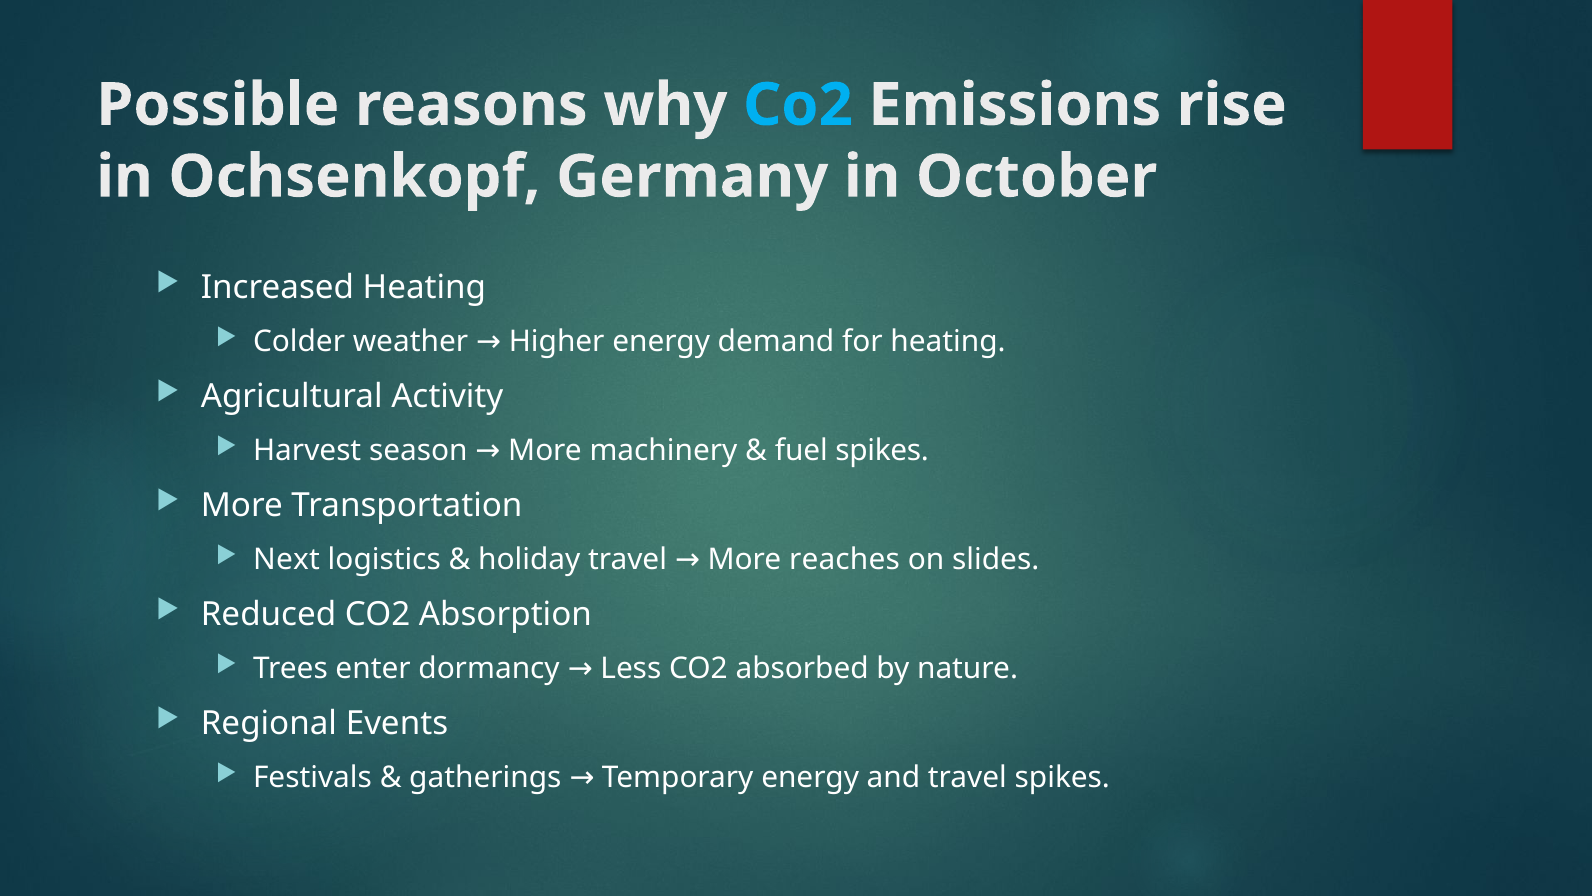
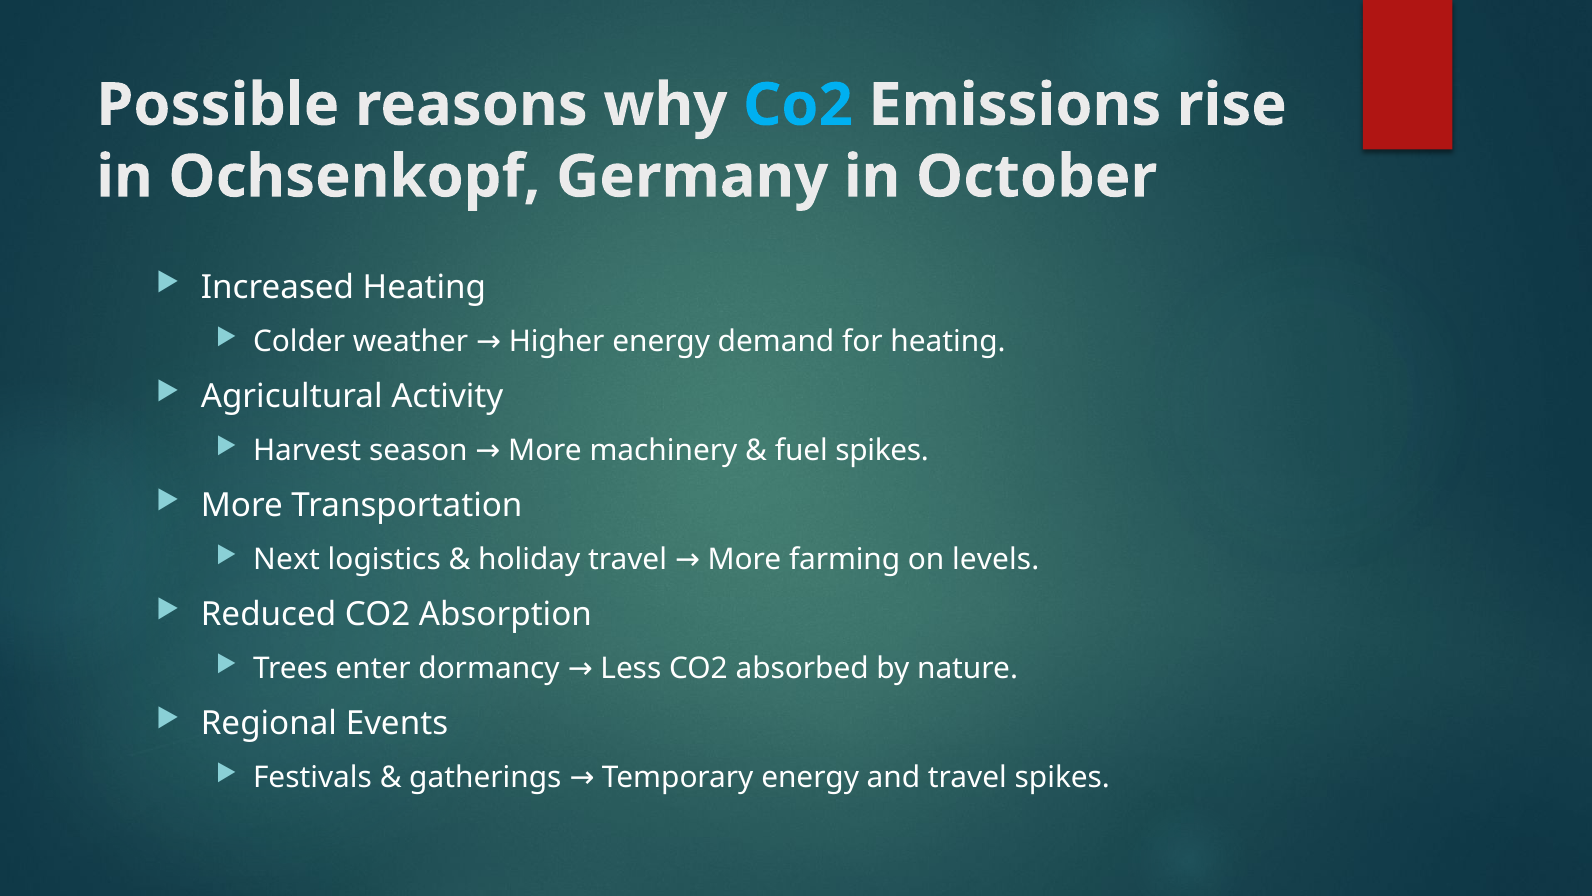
reaches: reaches -> farming (845, 559)
slides: slides -> levels (996, 559)
